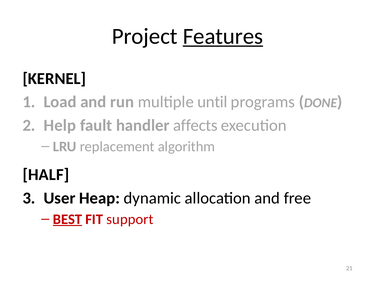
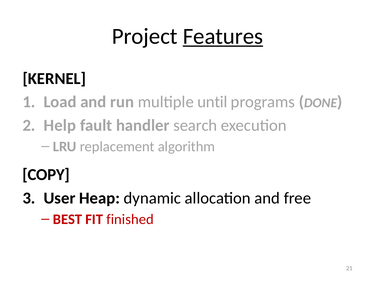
affects: affects -> search (195, 125)
HALF: HALF -> COPY (46, 175)
BEST underline: present -> none (68, 219)
support: support -> finished (130, 219)
